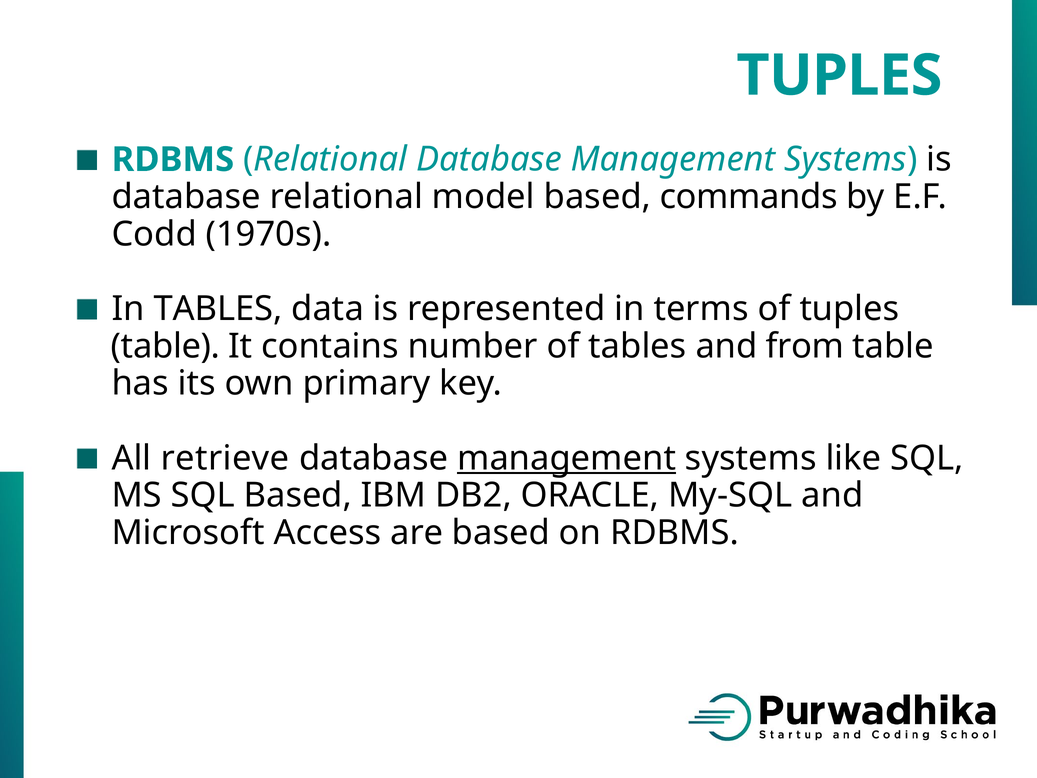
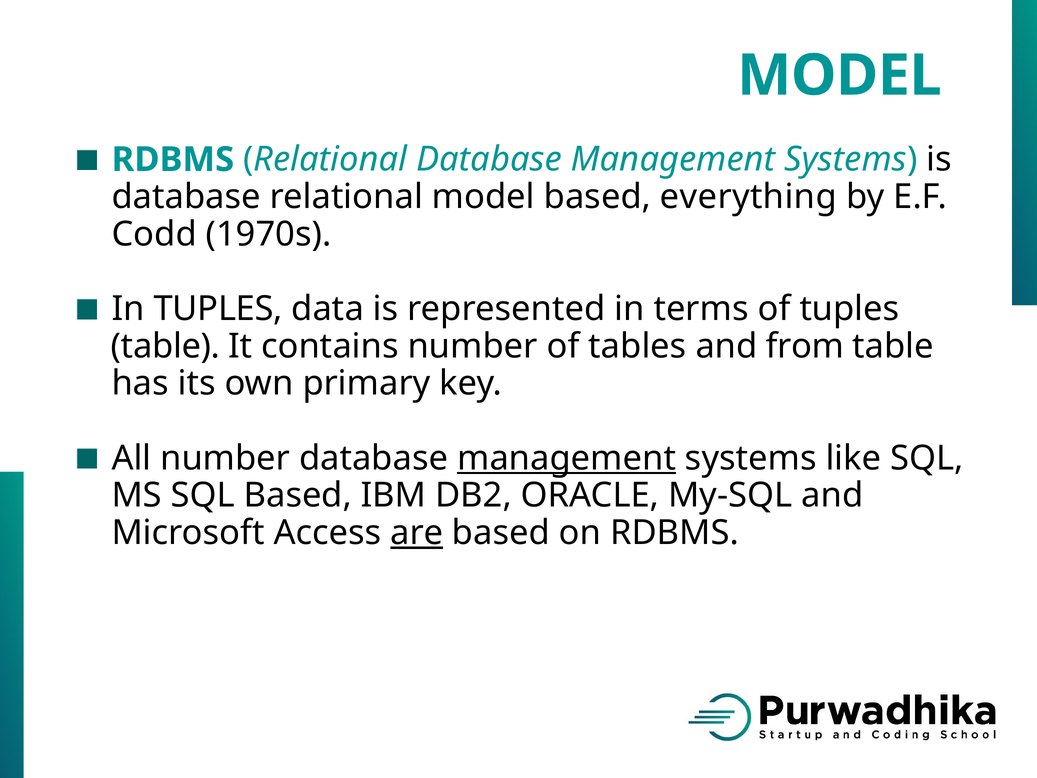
TUPLES: TUPLES -> MODEL (839, 76)
commands: commands -> everything (748, 197)
In TABLES: TABLES -> TUPLES (218, 309)
All retrieve: retrieve -> number (225, 458)
are underline: none -> present (417, 533)
